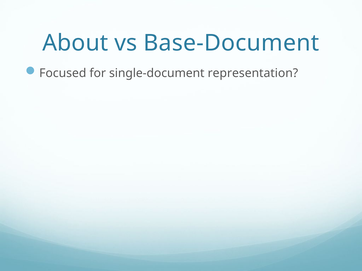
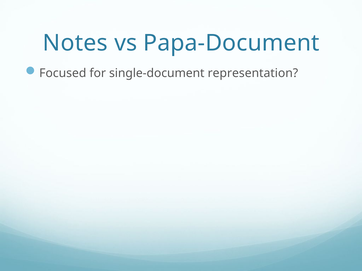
About: About -> Notes (75, 43)
Base-Document: Base-Document -> Papa-Document (231, 43)
